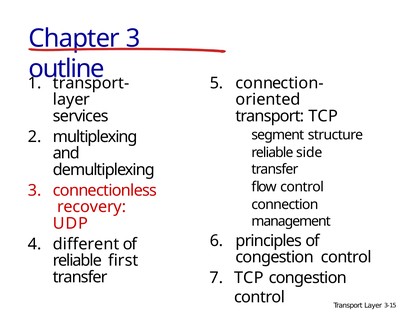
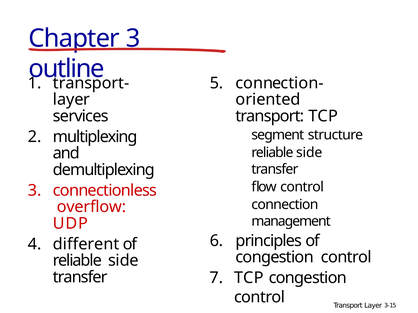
recovery: recovery -> overflow (92, 207)
first: first -> side (123, 261)
